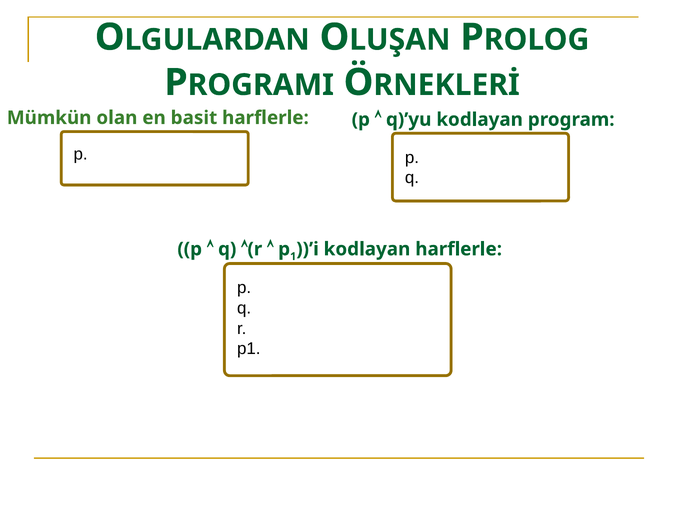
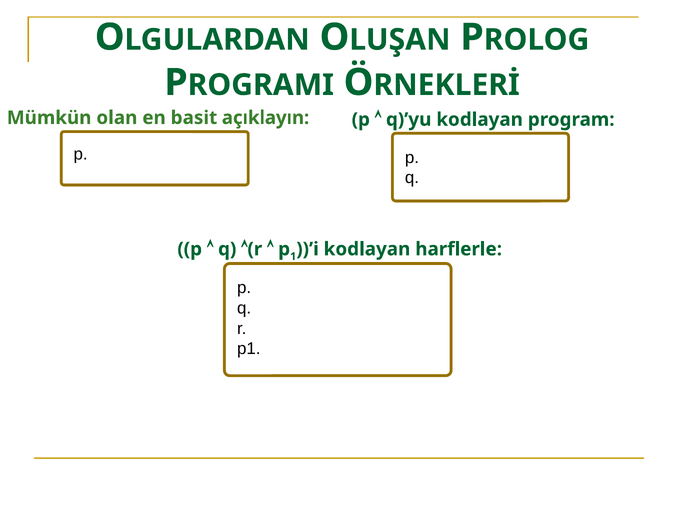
basit harflerle: harflerle -> açıklayın (266, 118)
